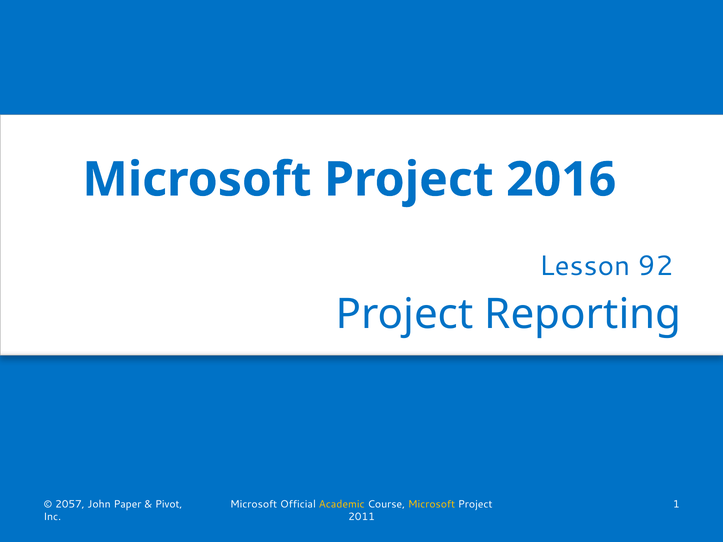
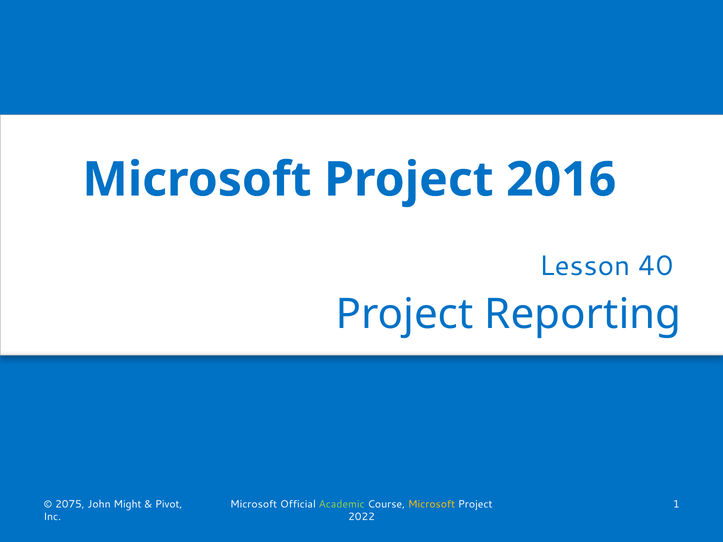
92: 92 -> 40 (656, 266)
2057: 2057 -> 2075 (70, 504)
Paper: Paper -> Might (127, 504)
Academic colour: yellow -> light green (342, 504)
2011: 2011 -> 2022 (362, 517)
